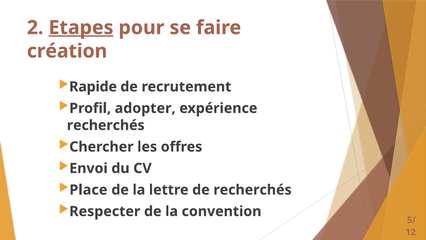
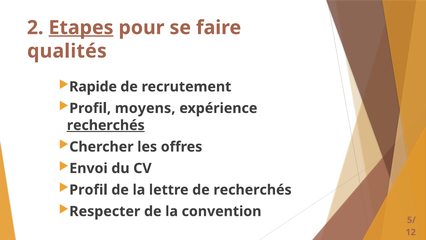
création: création -> qualités (67, 51)
adopter: adopter -> moyens (145, 108)
recherchés underline: none -> present (106, 125)
Place: Place -> Profil (88, 190)
